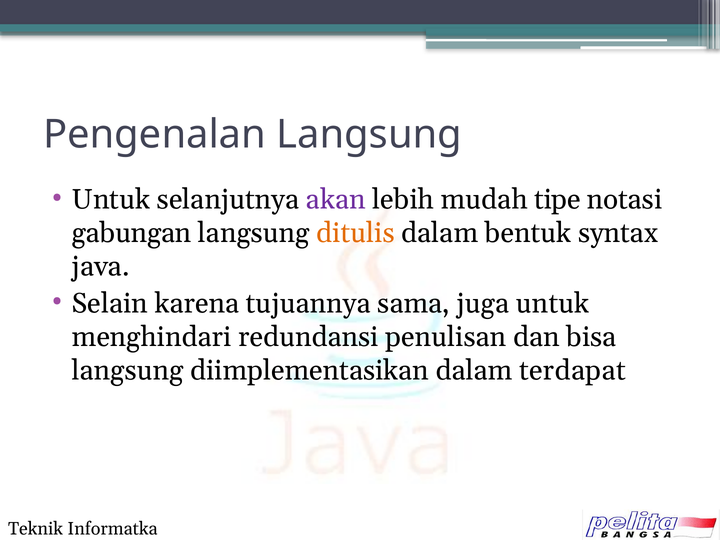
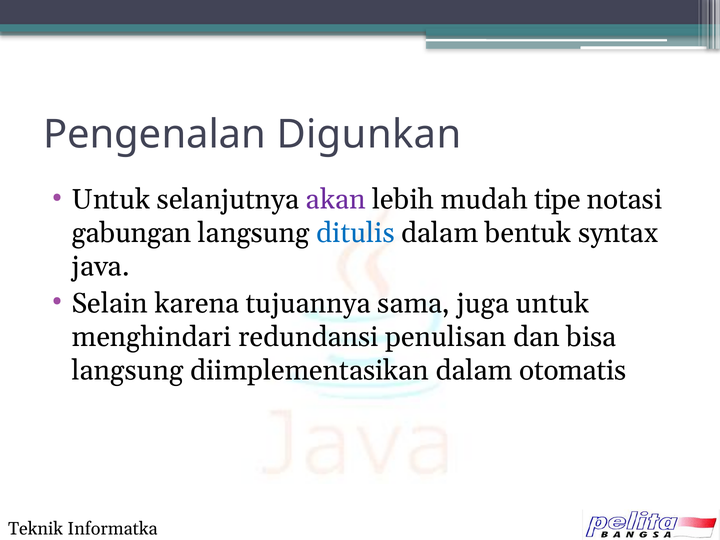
Pengenalan Langsung: Langsung -> Digunkan (369, 135)
ditulis colour: orange -> blue (355, 233)
terdapat: terdapat -> otomatis (573, 371)
